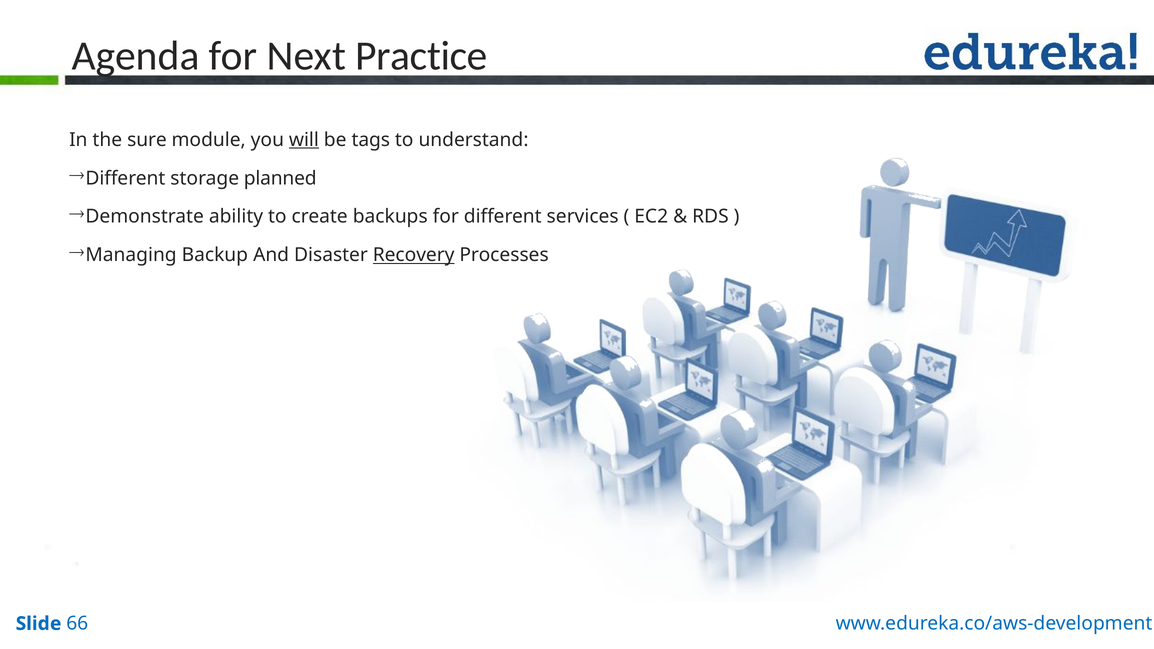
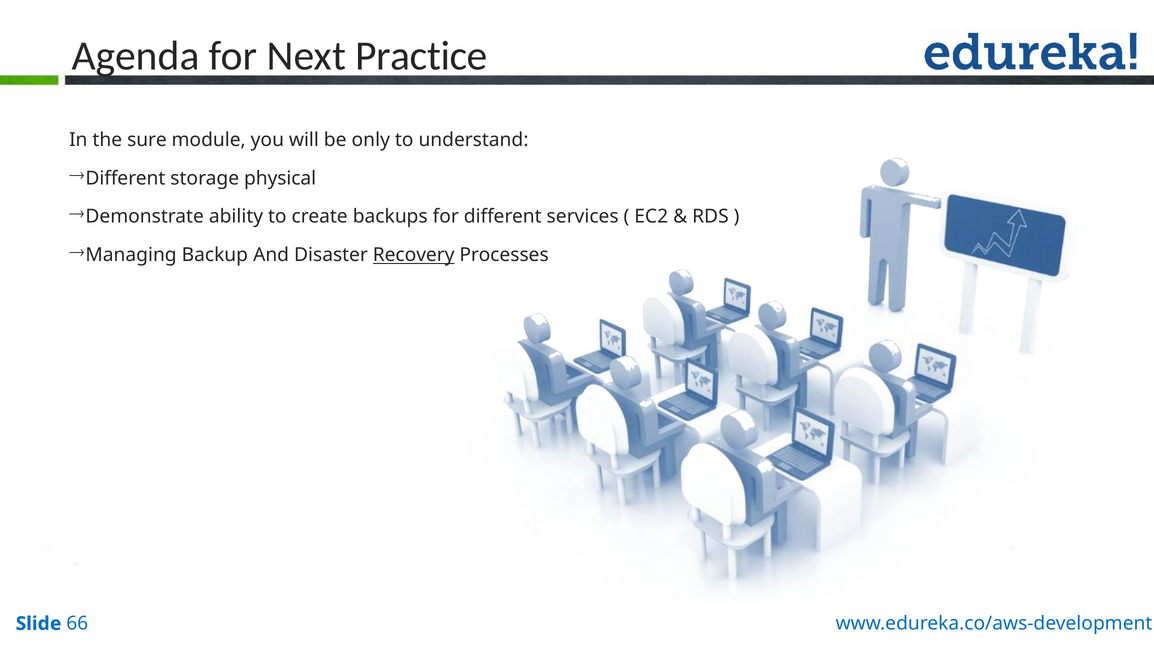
will underline: present -> none (304, 140)
tags: tags -> only (371, 140)
planned: planned -> physical (280, 178)
